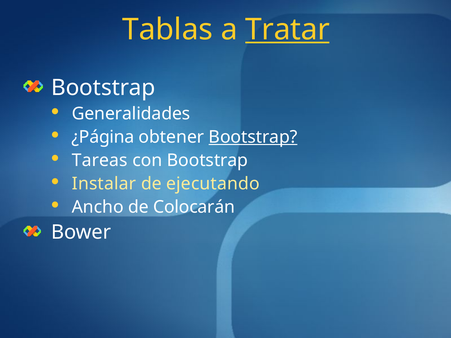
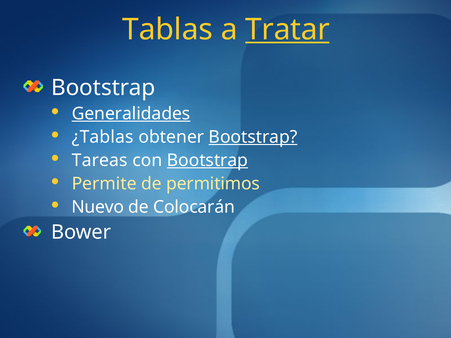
Generalidades underline: none -> present (131, 114)
¿Página: ¿Página -> ¿Tablas (103, 137)
Bootstrap underline: none -> present (207, 160)
Instalar: Instalar -> Permite (104, 184)
ejecutando: ejecutando -> permitimos (213, 184)
Ancho: Ancho -> Nuevo (98, 207)
